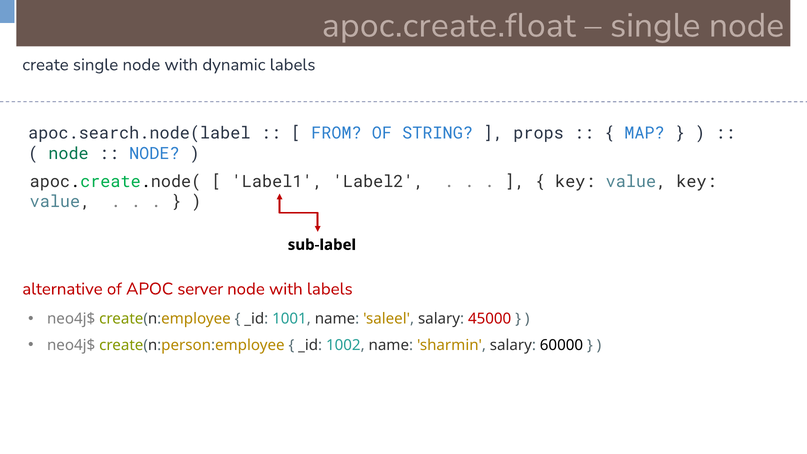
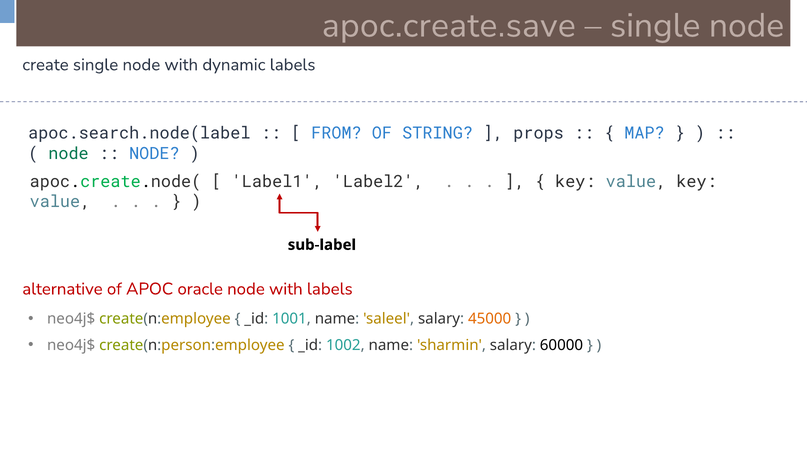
apoc.create.float: apoc.create.float -> apoc.create.save (449, 26)
server: server -> oracle (200, 289)
45000 colour: red -> orange (490, 319)
